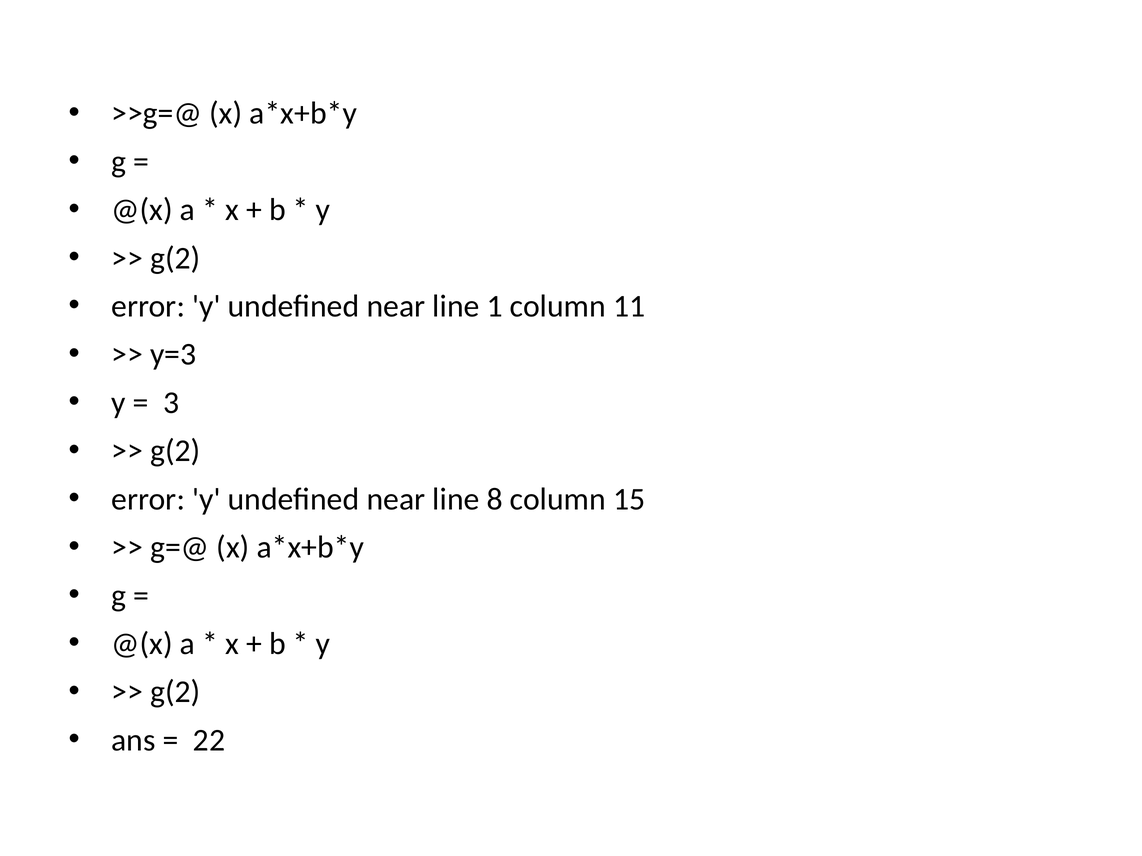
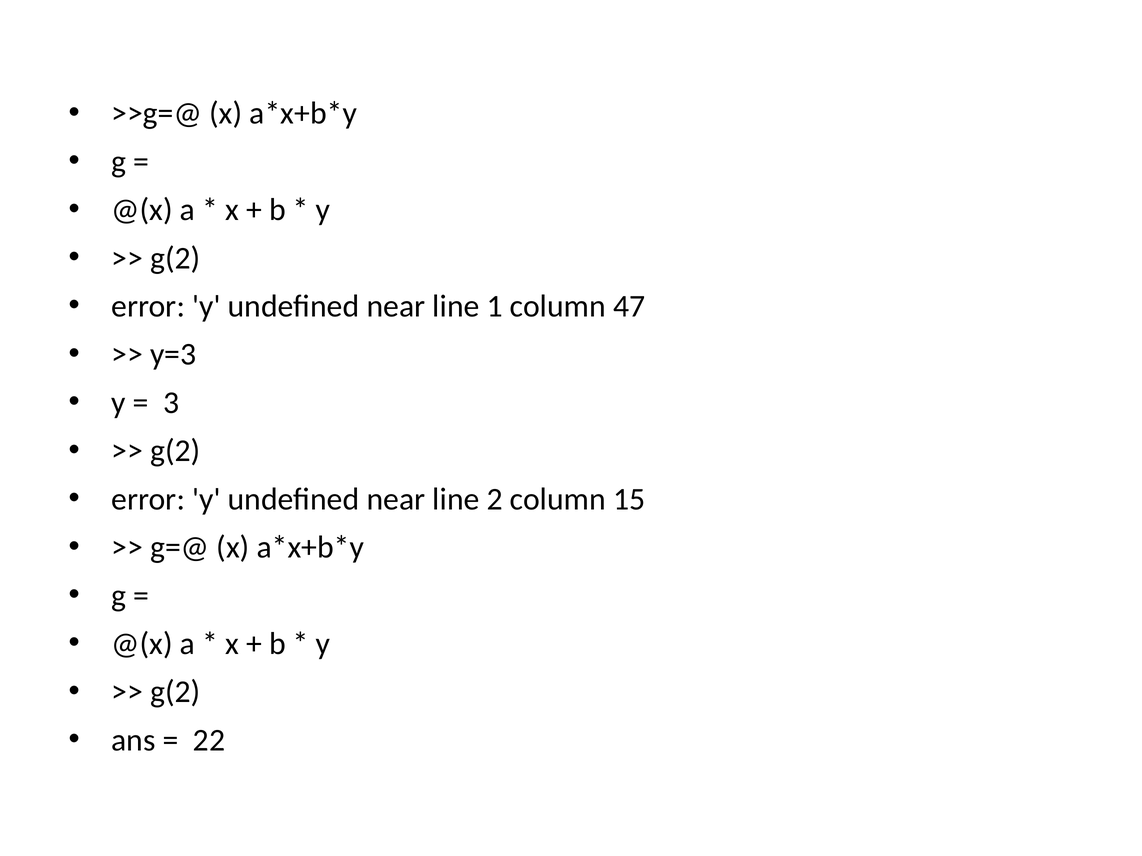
11: 11 -> 47 (629, 306)
8: 8 -> 2 (495, 499)
